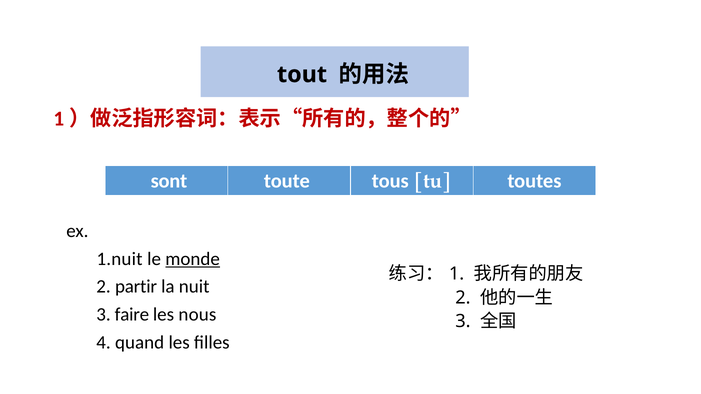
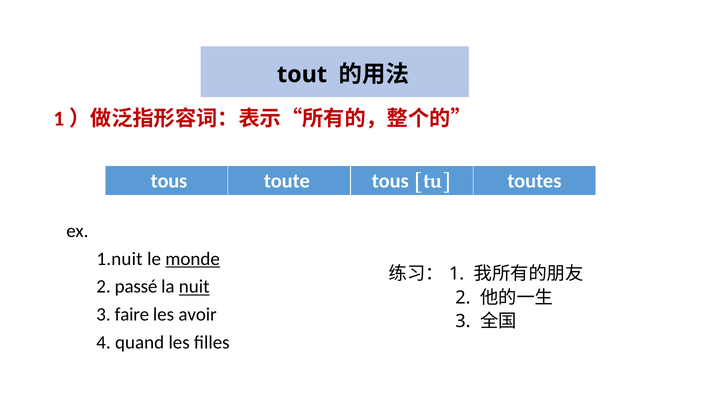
sont: sont -> tous (169, 181)
partir: partir -> passé (136, 287)
nuit underline: none -> present (194, 287)
nous: nous -> avoir (198, 315)
